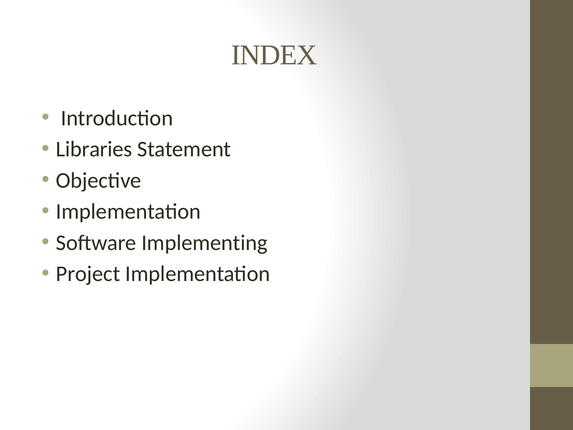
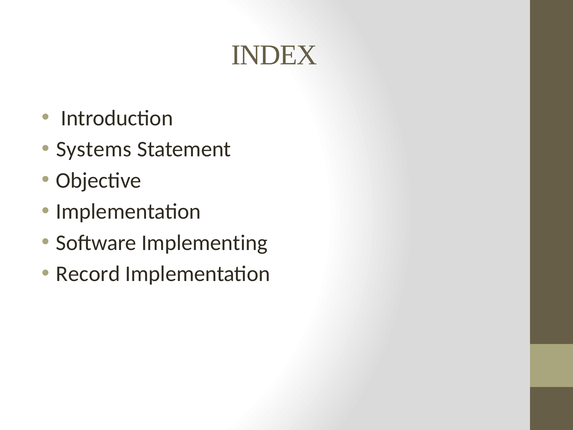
Libraries: Libraries -> Systems (94, 149)
Project: Project -> Record (88, 274)
